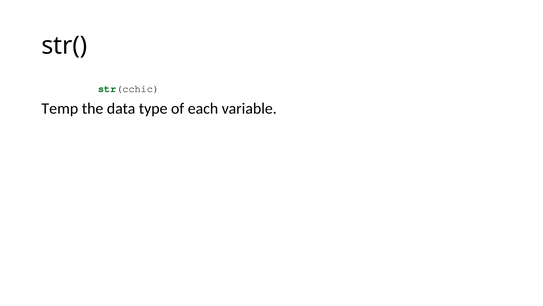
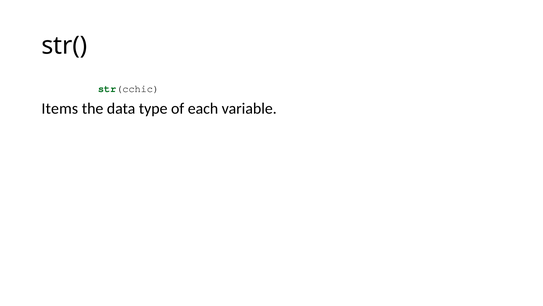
Temp: Temp -> Items (60, 108)
